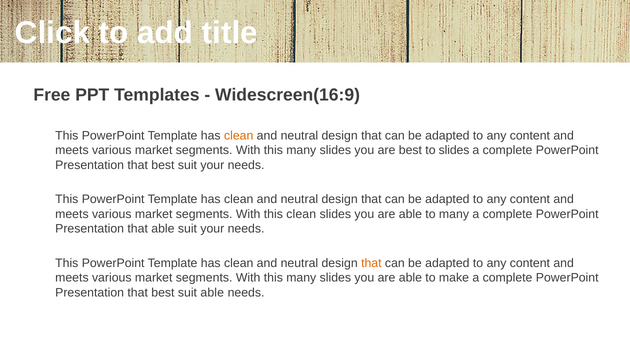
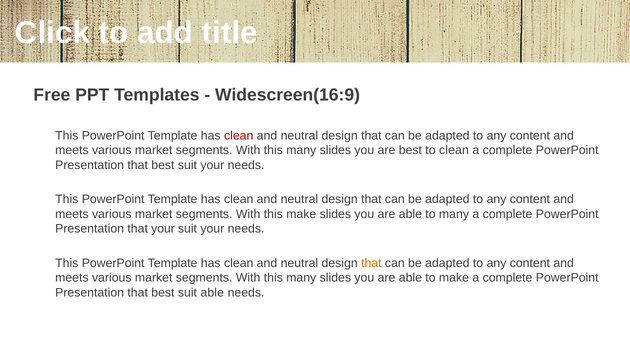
clean colour: orange -> red (239, 136)
to slides: slides -> clean (454, 151)
this clean: clean -> make (301, 214)
that able: able -> your (163, 229)
